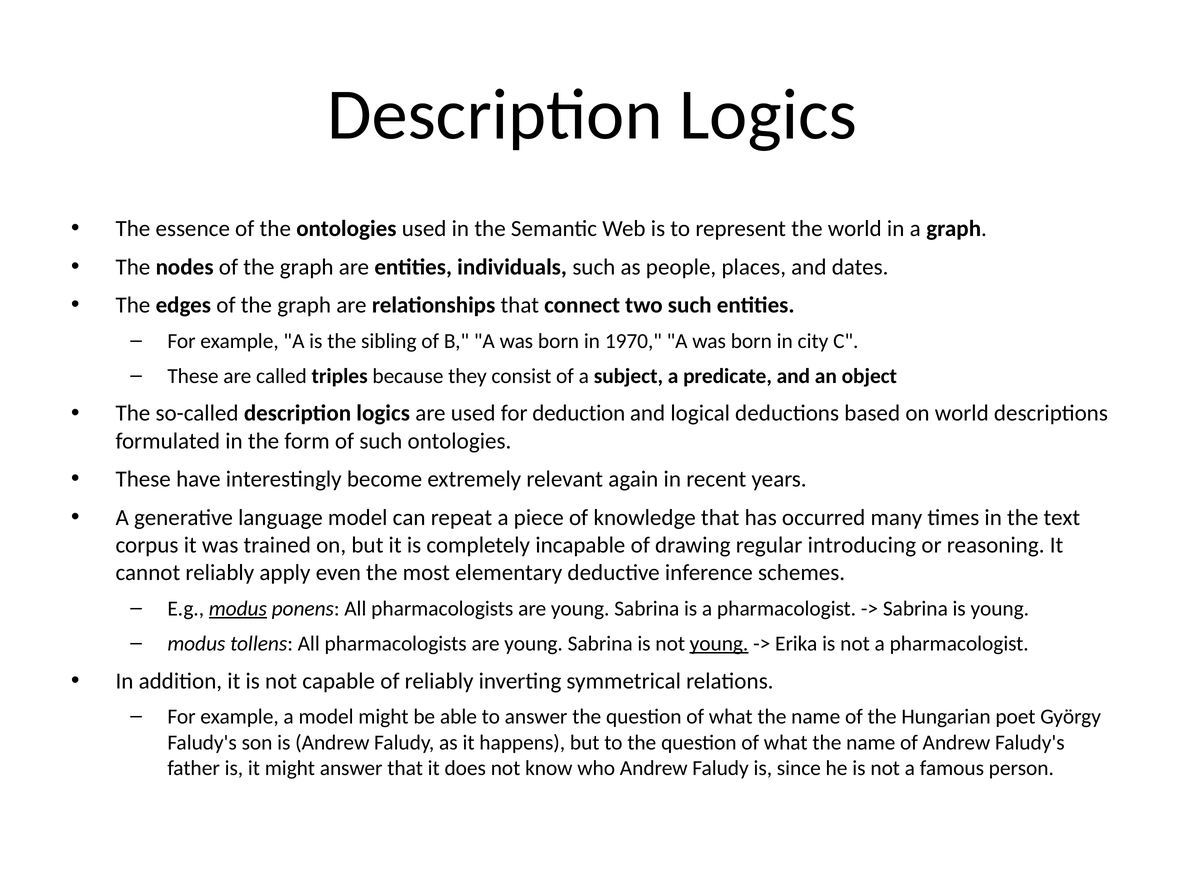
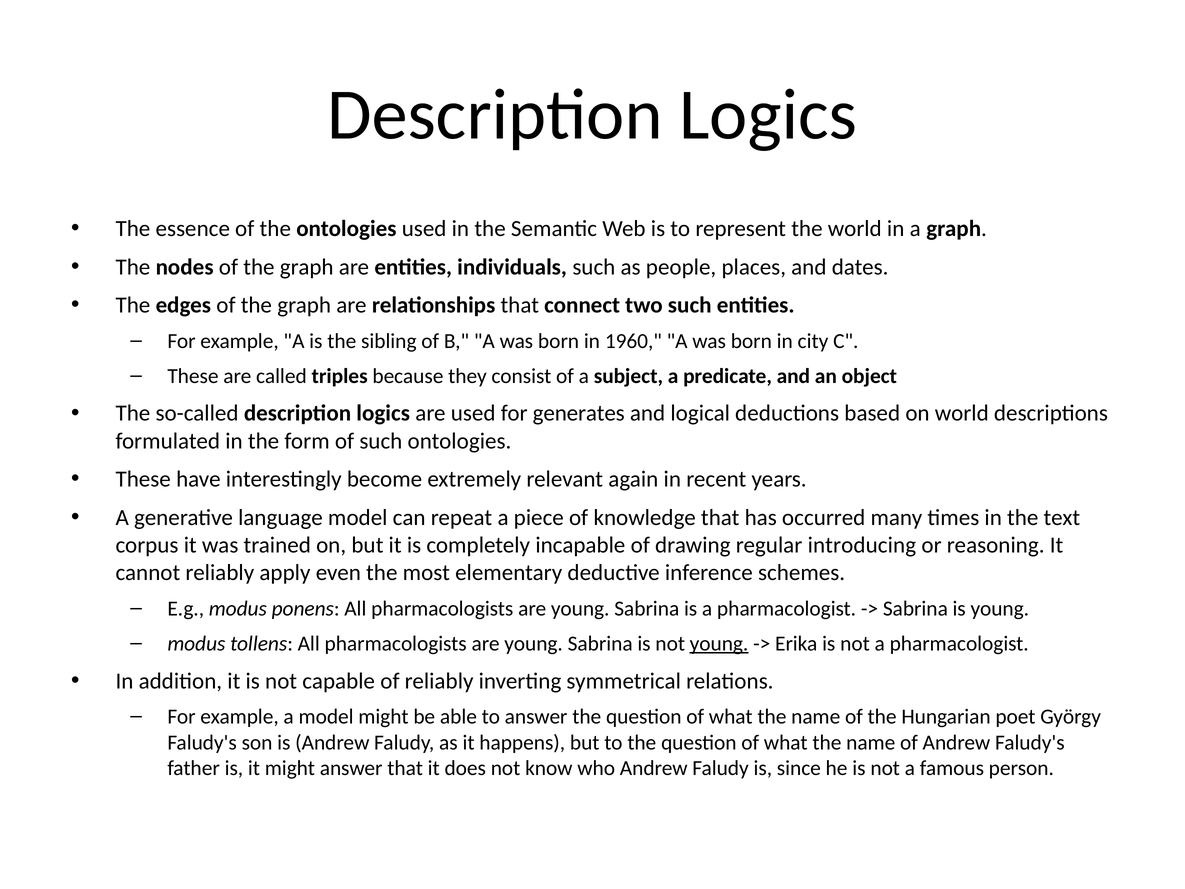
1970: 1970 -> 1960 (633, 341)
deduction: deduction -> generates (579, 413)
modus underline: present -> none (238, 608)
